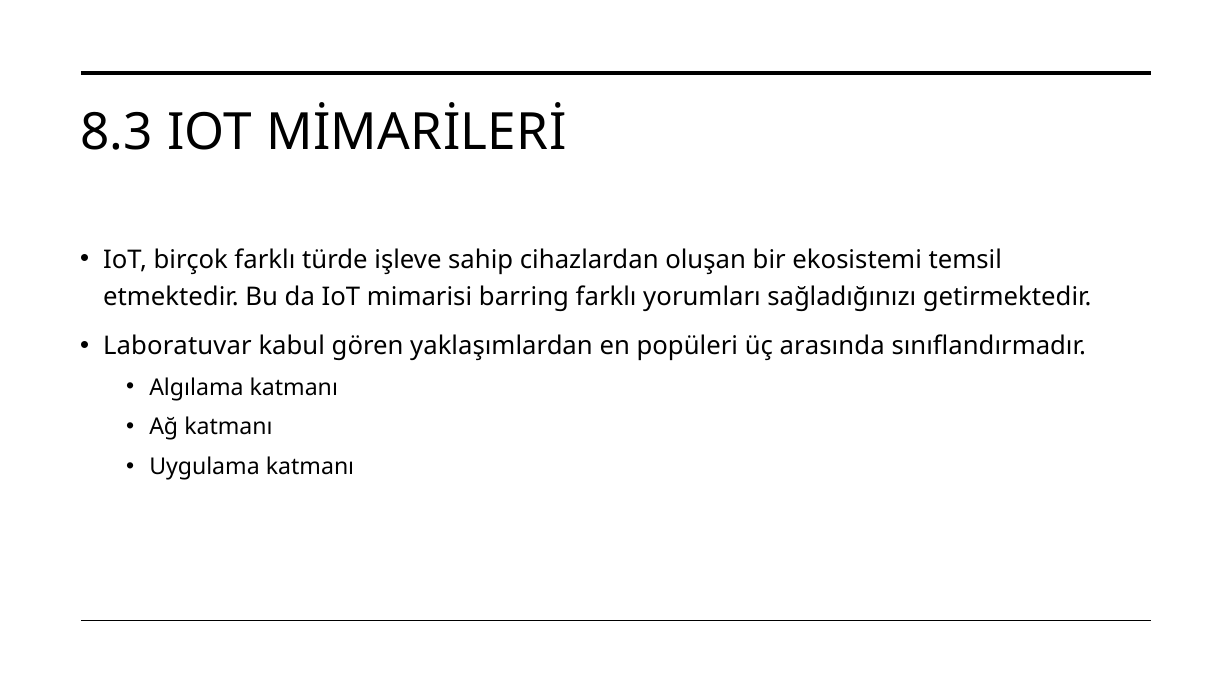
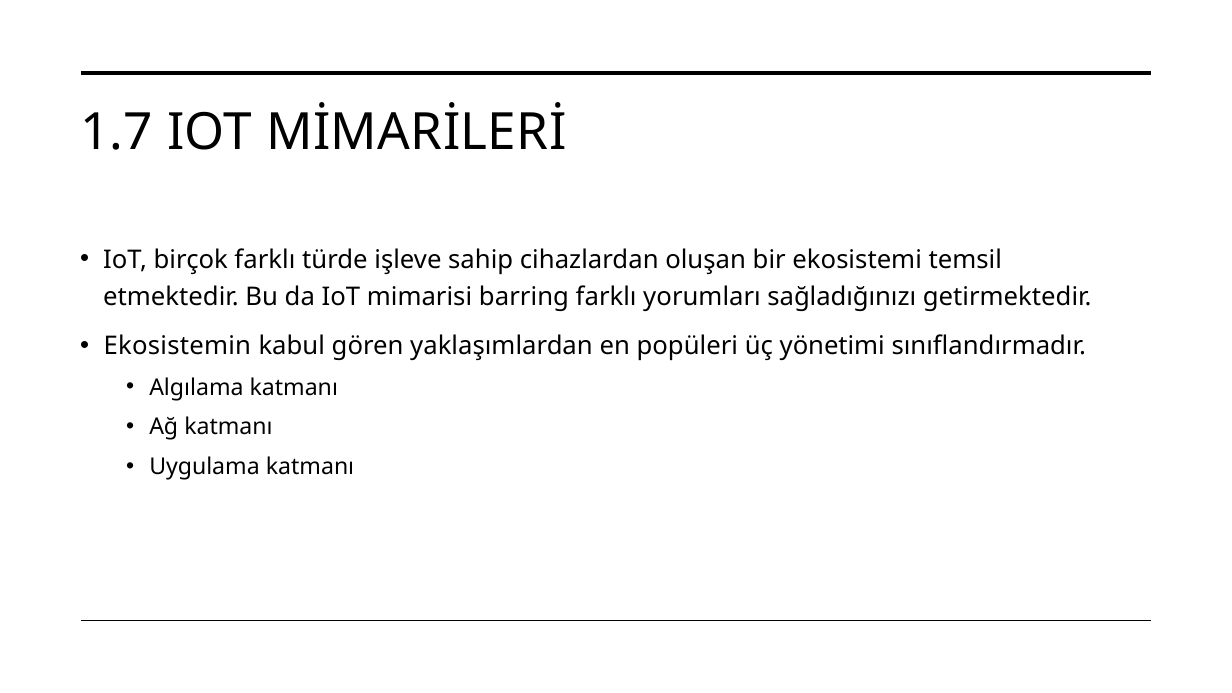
8.3: 8.3 -> 1.7 (116, 132)
Laboratuvar: Laboratuvar -> Ekosistemin (177, 346)
arasında: arasında -> yönetimi (832, 346)
